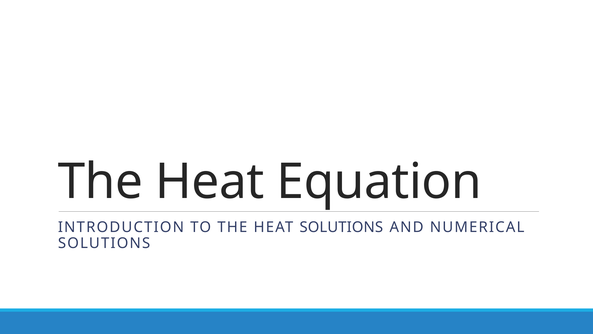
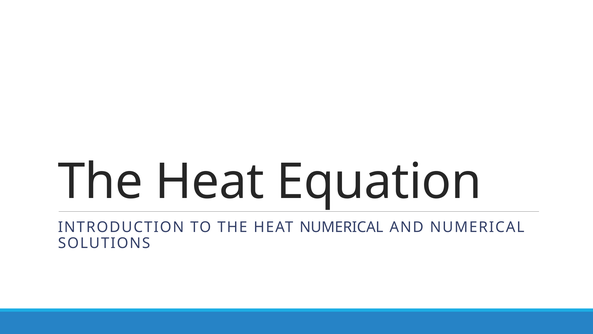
HEAT SOLUTIONS: SOLUTIONS -> NUMERICAL (341, 227)
